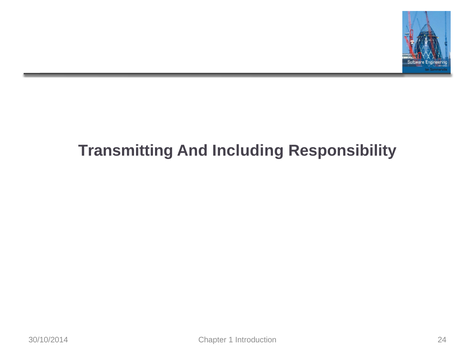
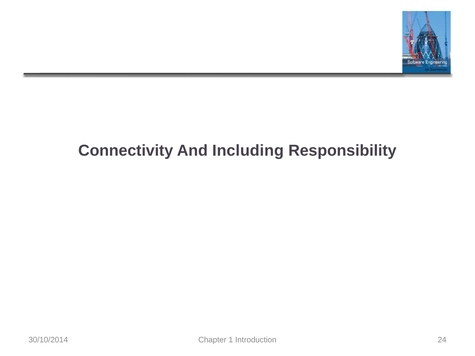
Transmitting: Transmitting -> Connectivity (126, 151)
